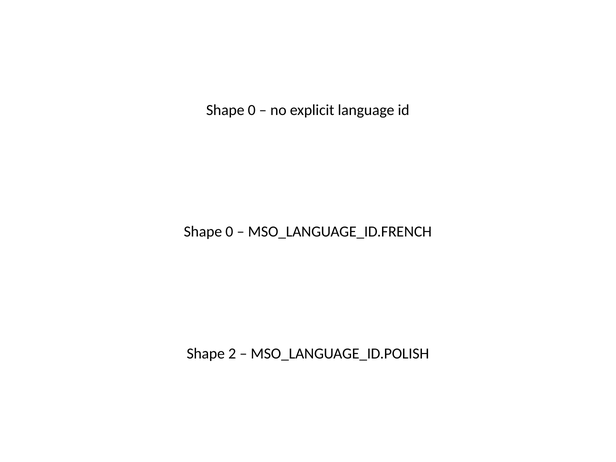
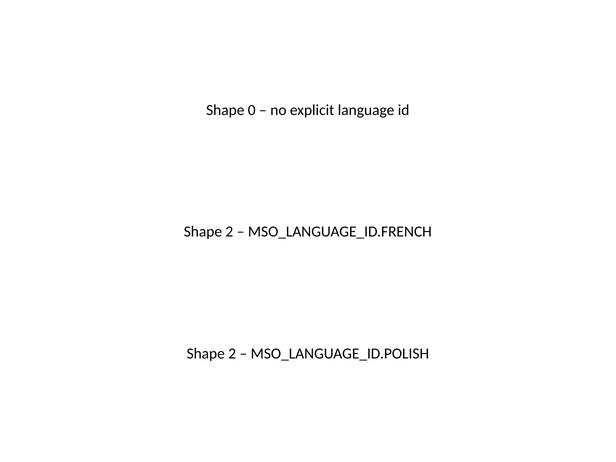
0: 0 -> 2 (229, 232)
